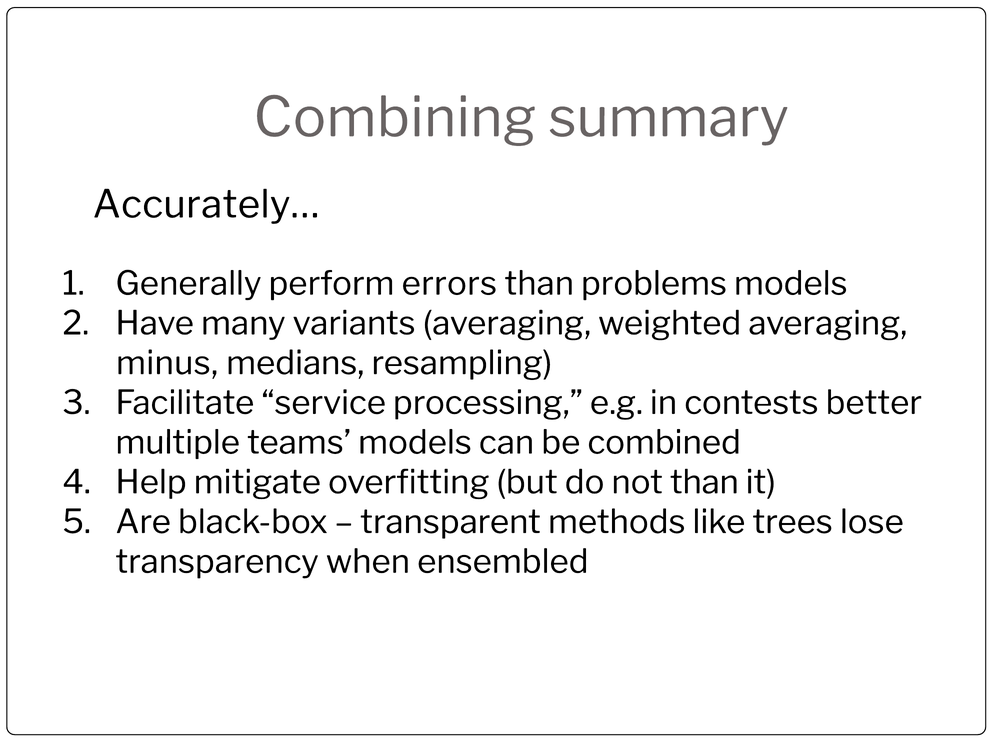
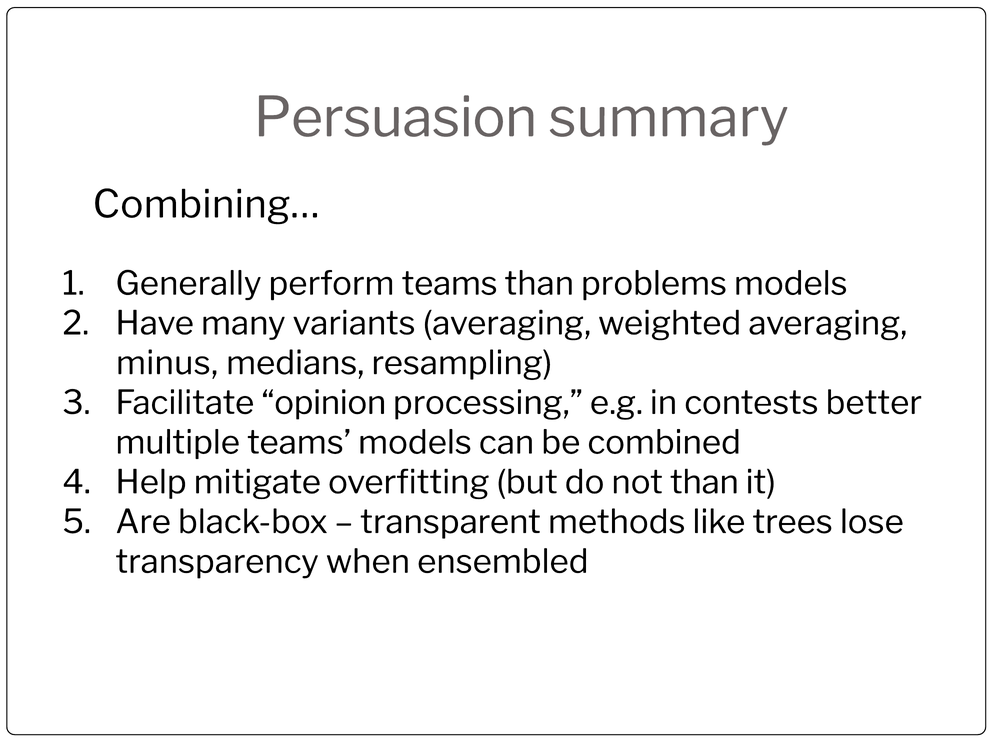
Combining: Combining -> Persuasion (395, 118)
Accurately…: Accurately… -> Combining… (206, 205)
perform errors: errors -> teams (450, 284)
service: service -> opinion (324, 403)
